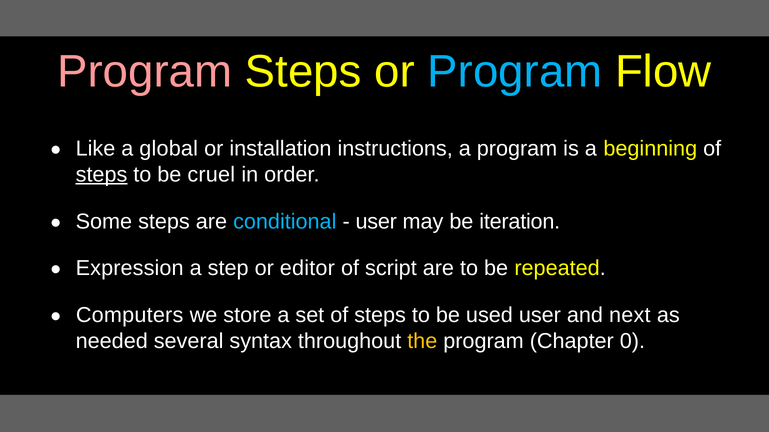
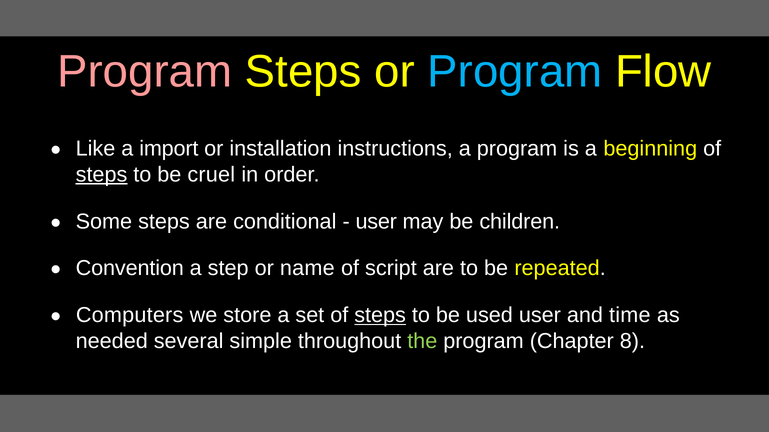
global: global -> import (169, 149)
conditional colour: light blue -> white (285, 222)
iteration: iteration -> children (520, 222)
Expression: Expression -> Convention (130, 269)
editor: editor -> name (307, 269)
steps underline: none -> present (380, 316)
next: next -> time (630, 316)
syntax: syntax -> simple (261, 342)
the colour: yellow -> light green (422, 342)
0: 0 -> 8 (632, 342)
